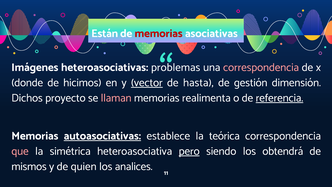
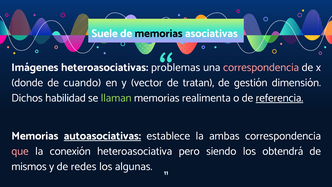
Están: Están -> Suele (105, 33)
memorias colour: red -> black (159, 33)
hicimos: hicimos -> cuando (82, 82)
vector underline: present -> none (147, 82)
hasta: hasta -> tratan (198, 82)
proyecto: proyecto -> habilidad (65, 98)
llaman colour: pink -> light green (116, 98)
teórica: teórica -> ambas (224, 136)
simétrica: simétrica -> conexión (70, 151)
pero underline: present -> none (189, 151)
quien: quien -> redes (84, 166)
analices: analices -> algunas (134, 166)
